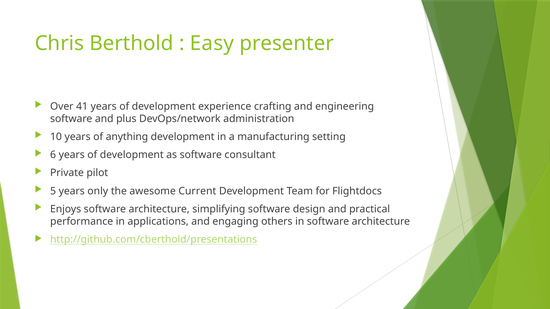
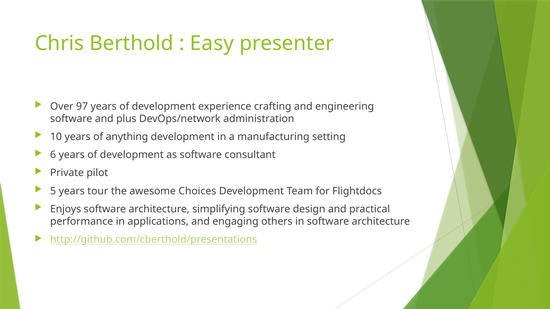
41: 41 -> 97 (82, 106)
only: only -> tour (98, 191)
Current: Current -> Choices (197, 191)
